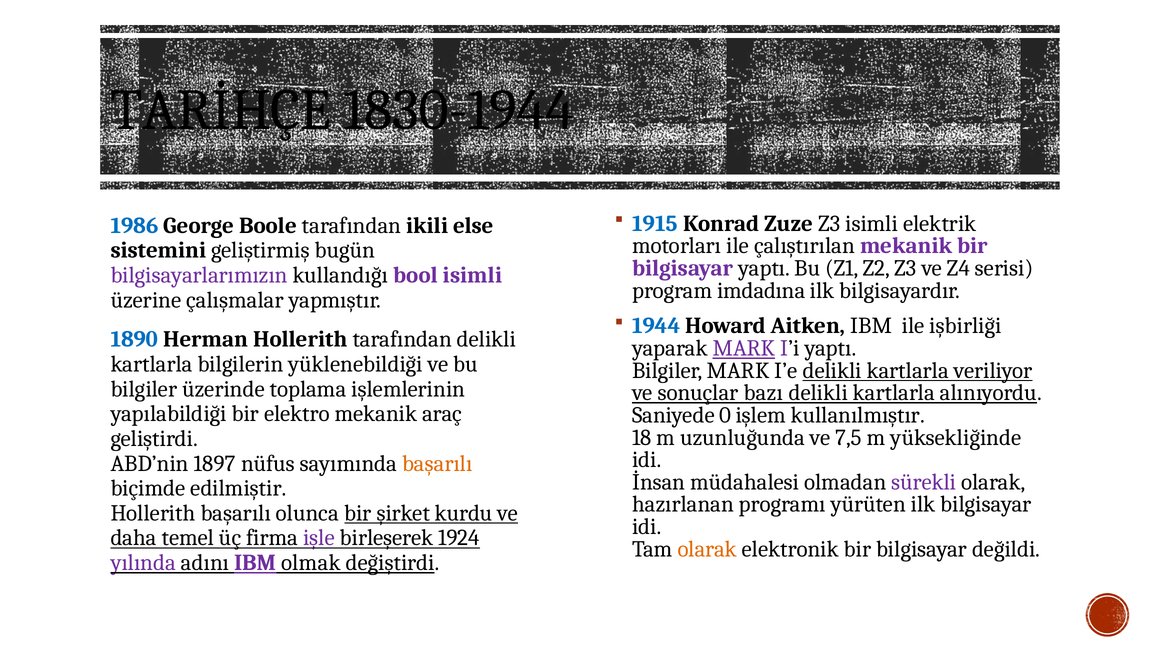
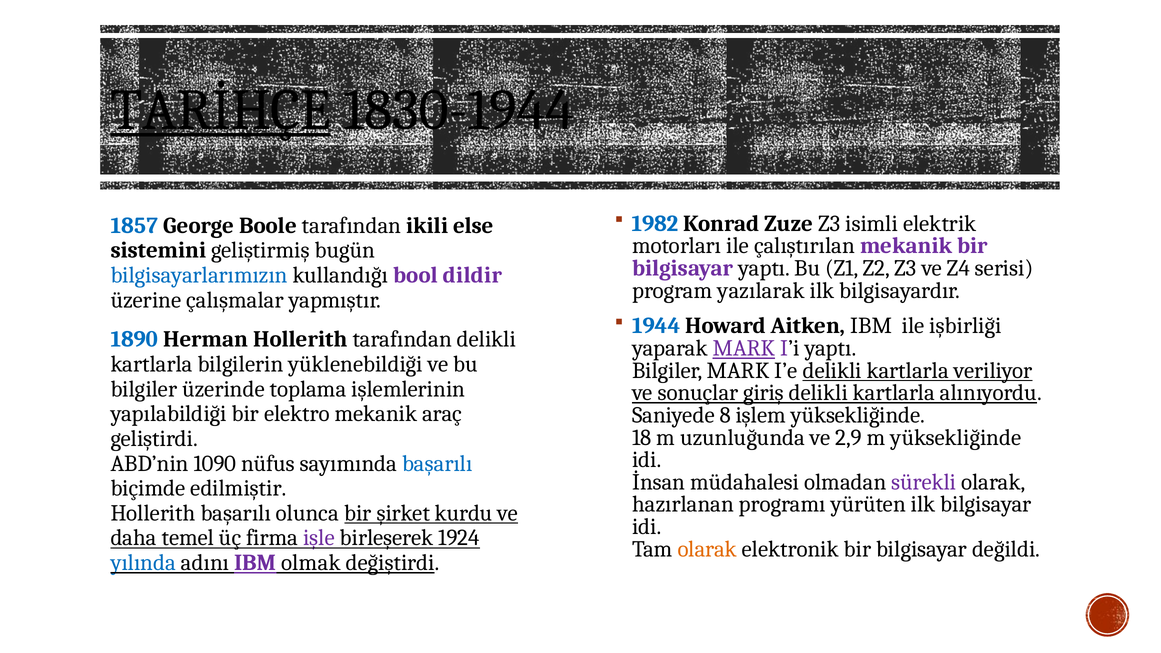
TARİHÇE underline: none -> present (221, 110)
1915: 1915 -> 1982 (655, 224)
1986: 1986 -> 1857 (134, 226)
bilgisayarlarımızın colour: purple -> blue (199, 275)
bool isimli: isimli -> dildir (472, 275)
imdadına: imdadına -> yazılarak (761, 291)
bazı: bazı -> giriş (764, 393)
0: 0 -> 8 (725, 415)
işlem kullanılmıştır: kullanılmıştır -> yüksekliğinde (858, 415)
7,5: 7,5 -> 2,9 (849, 437)
1897: 1897 -> 1090 (215, 463)
başarılı colour: orange -> blue (437, 463)
yılında colour: purple -> blue (143, 563)
